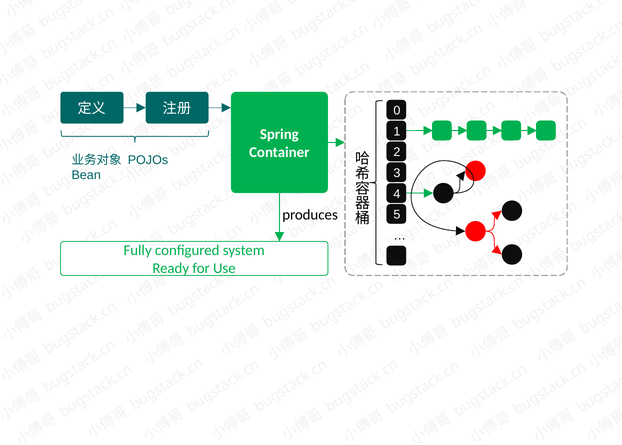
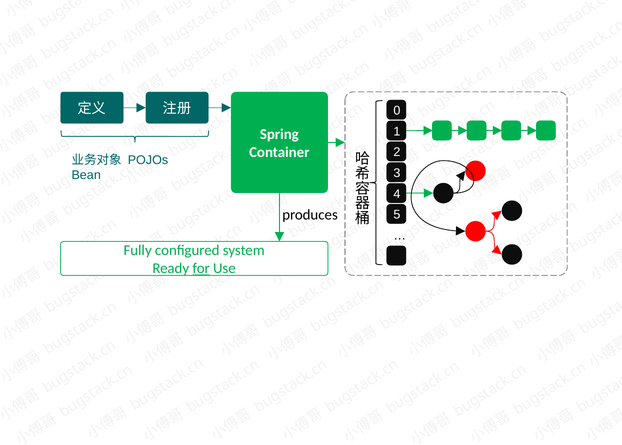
for underline: none -> present (201, 268)
